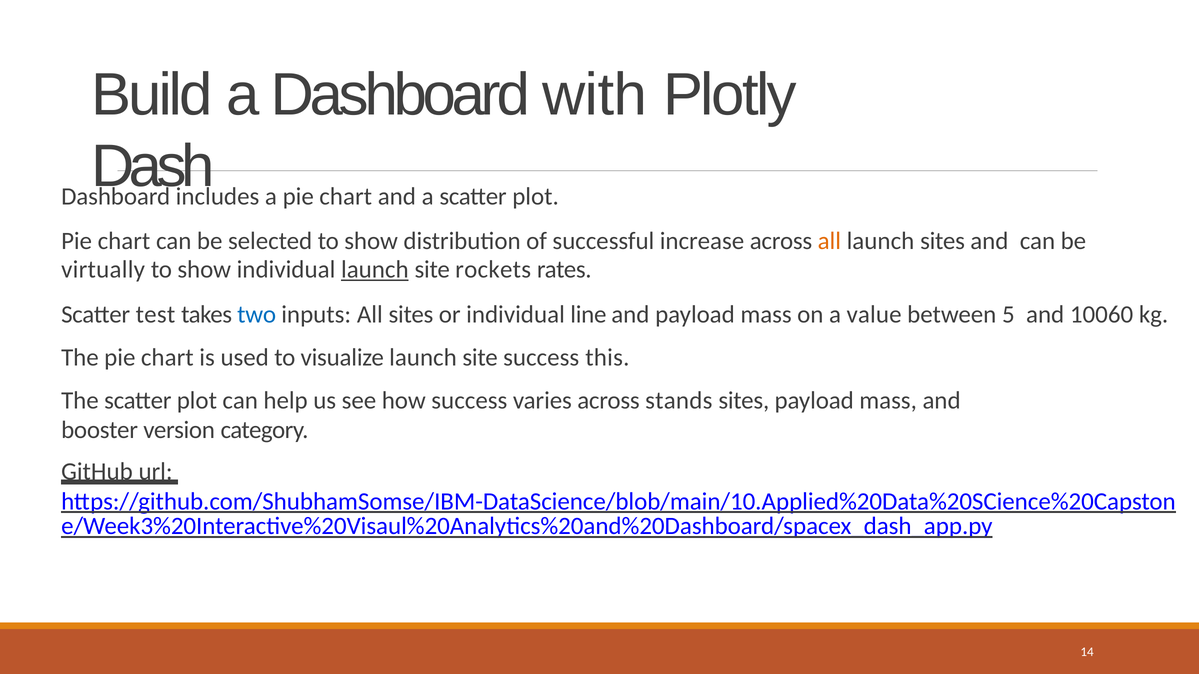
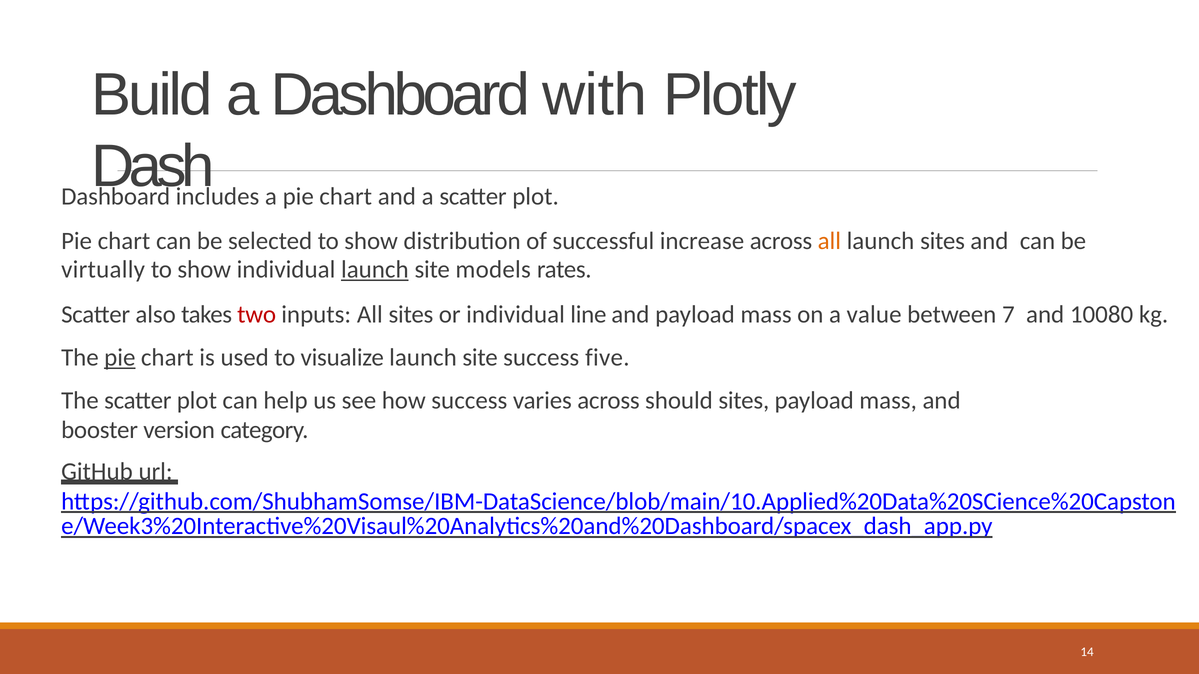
rockets: rockets -> models (493, 270)
test: test -> also (156, 314)
two colour: blue -> red (257, 314)
5: 5 -> 7 (1008, 314)
10060: 10060 -> 10080 (1102, 314)
pie underline: none -> present (120, 358)
this: this -> five (607, 358)
stands: stands -> should (679, 401)
